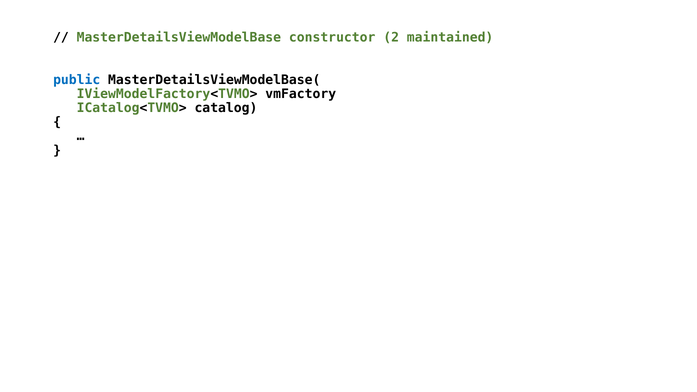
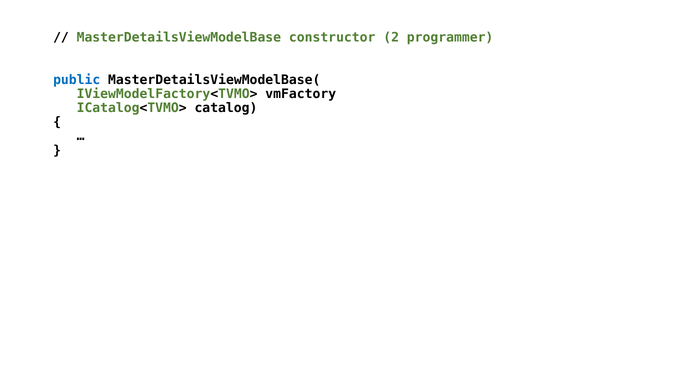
maintained: maintained -> programmer (450, 37)
